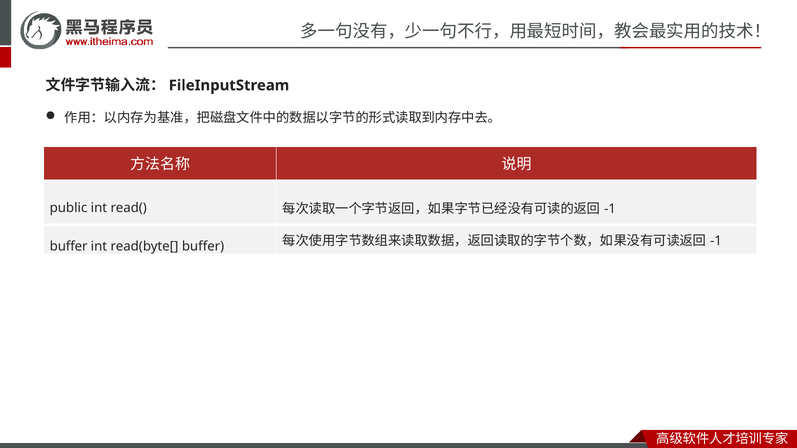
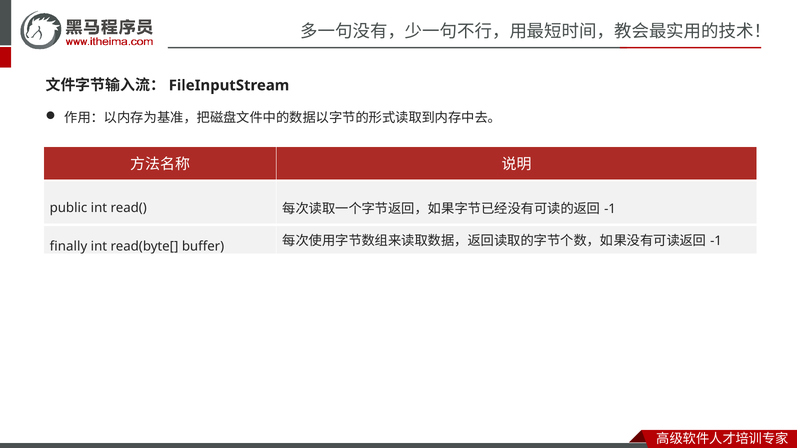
buffer: buffer -> finally (69, 247)
